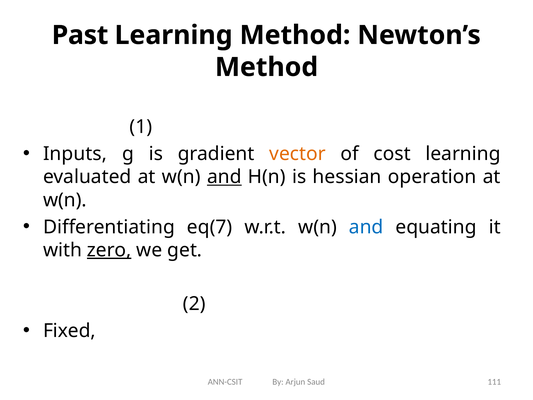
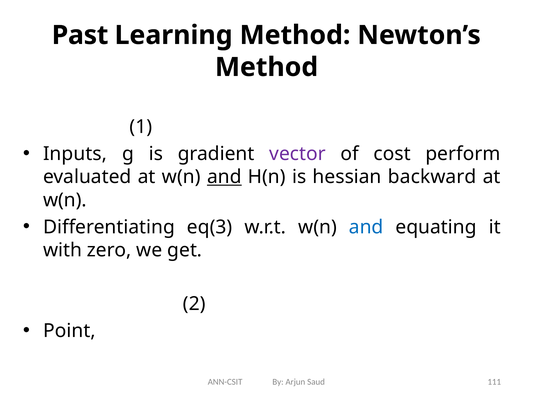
vector colour: orange -> purple (297, 154)
cost learning: learning -> perform (463, 154)
operation: operation -> backward (432, 177)
eq(7: eq(7 -> eq(3 (210, 227)
zero underline: present -> none (109, 250)
Fixed: Fixed -> Point (69, 331)
